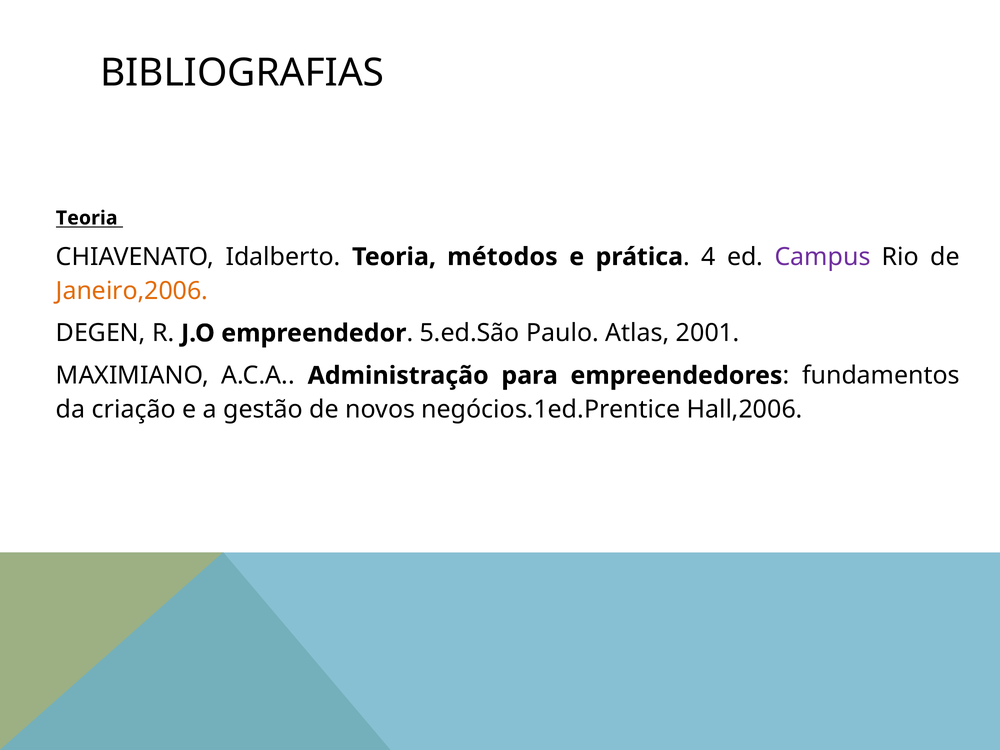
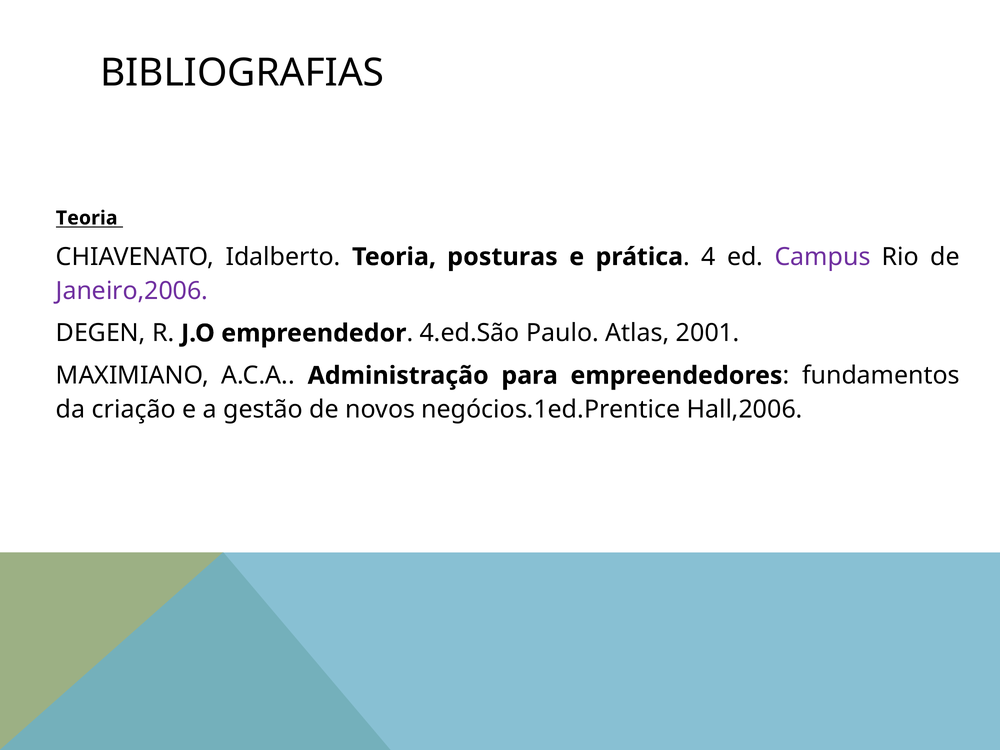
métodos: métodos -> posturas (502, 257)
Janeiro,2006 colour: orange -> purple (132, 291)
5.ed.São: 5.ed.São -> 4.ed.São (470, 333)
